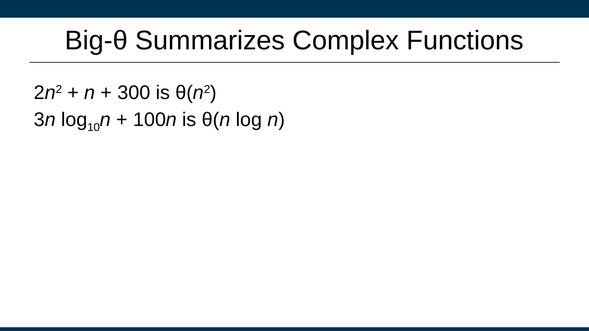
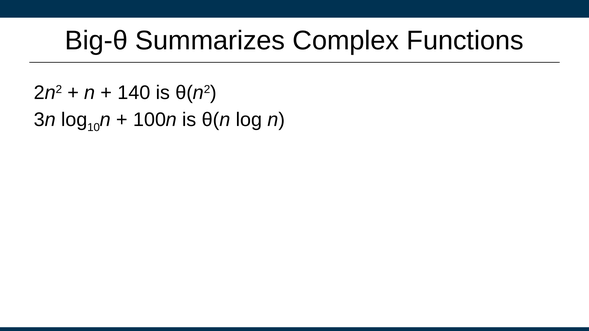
300: 300 -> 140 (134, 93)
